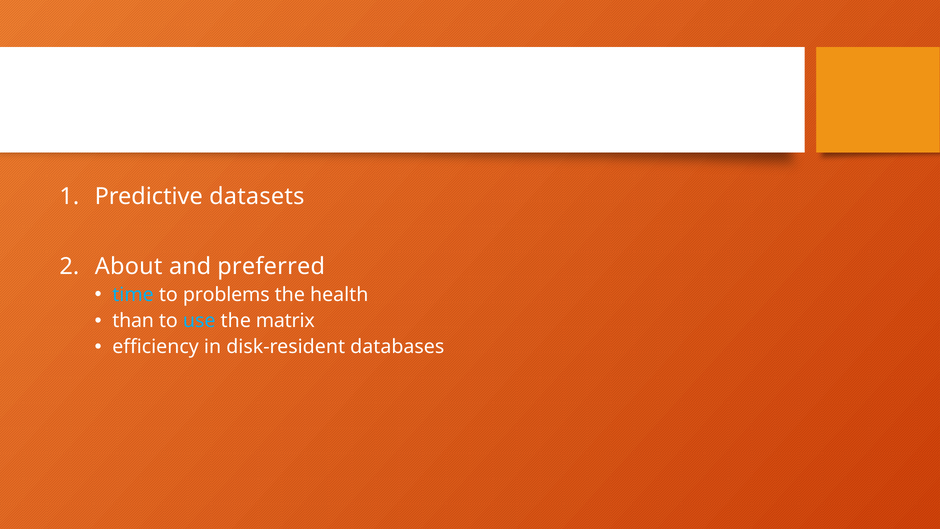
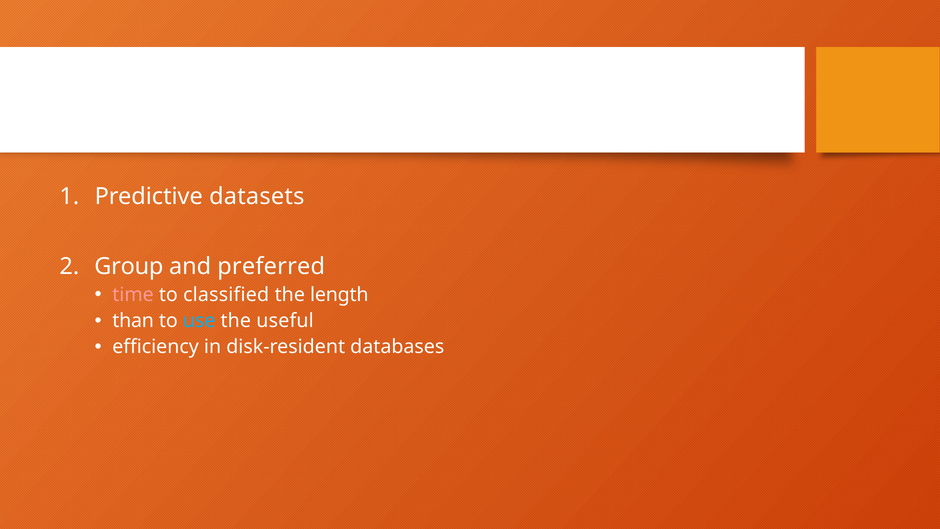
About: About -> Group (129, 266)
time colour: light blue -> pink (133, 295)
problems: problems -> classified (226, 295)
health: health -> length (339, 295)
matrix: matrix -> useful (285, 321)
